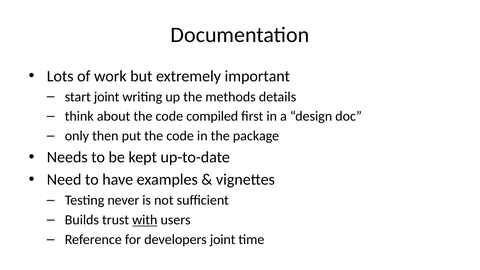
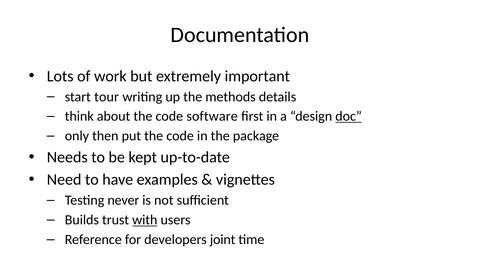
start joint: joint -> tour (107, 97)
compiled: compiled -> software (212, 116)
doc underline: none -> present (349, 116)
